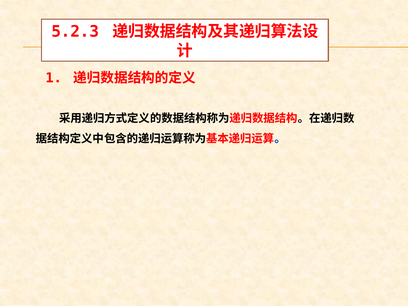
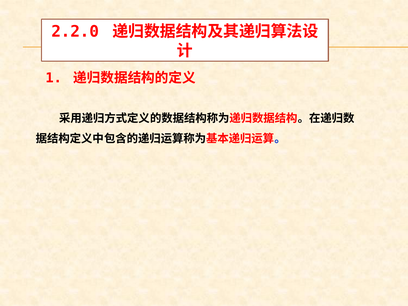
5.2.3: 5.2.3 -> 2.2.0 (75, 32)
